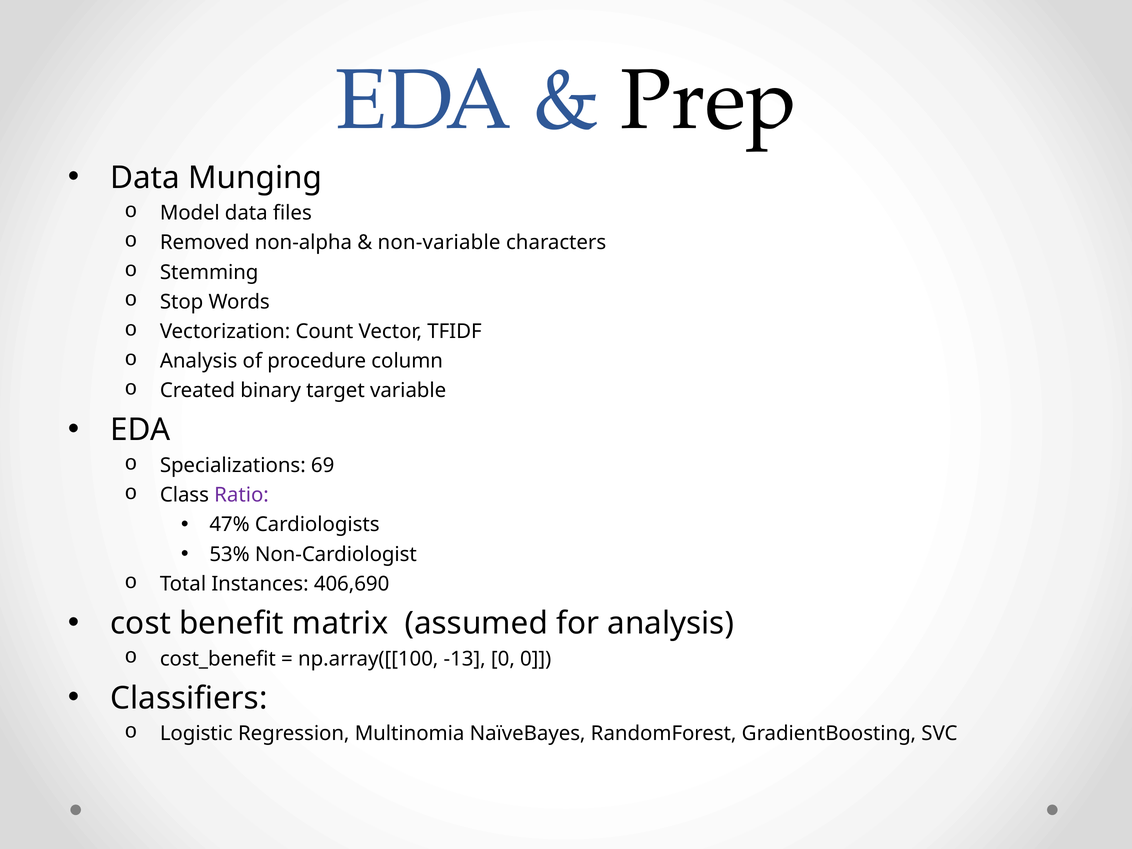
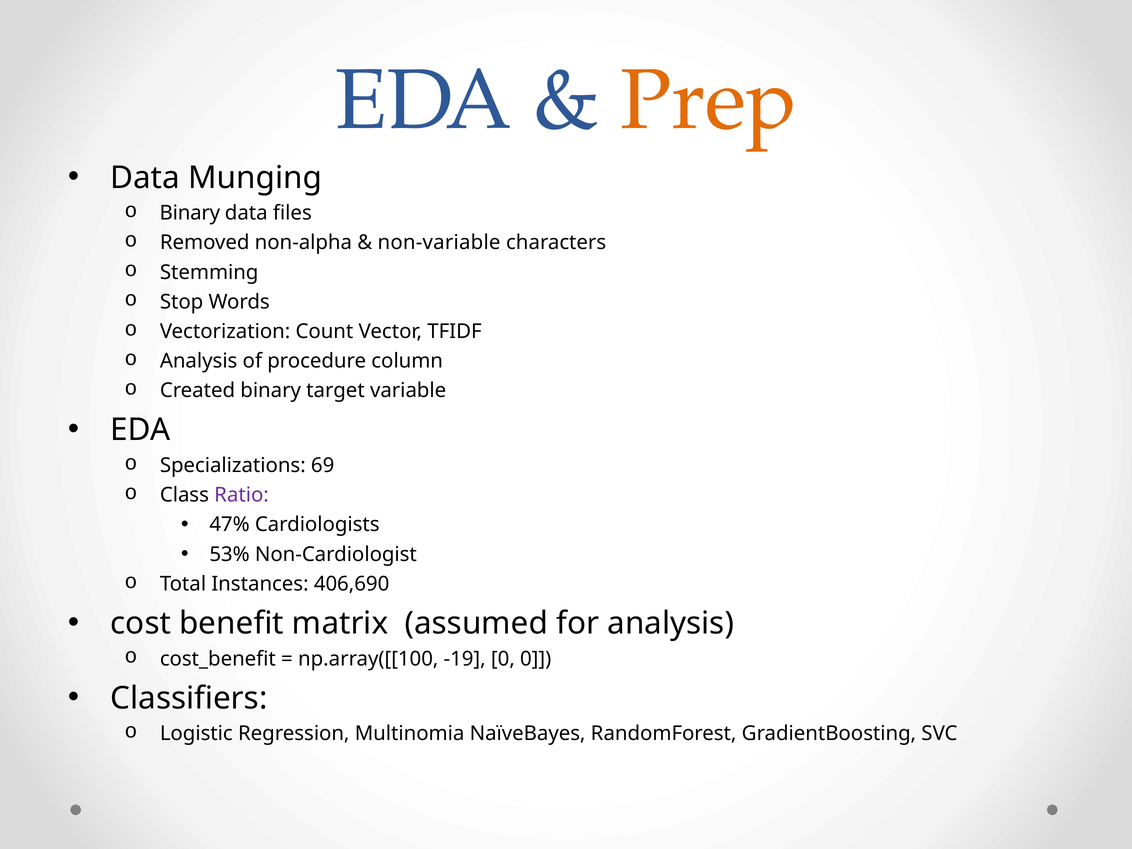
Prep colour: black -> orange (709, 100)
Model: Model -> Binary (190, 213)
-13: -13 -> -19 (465, 659)
